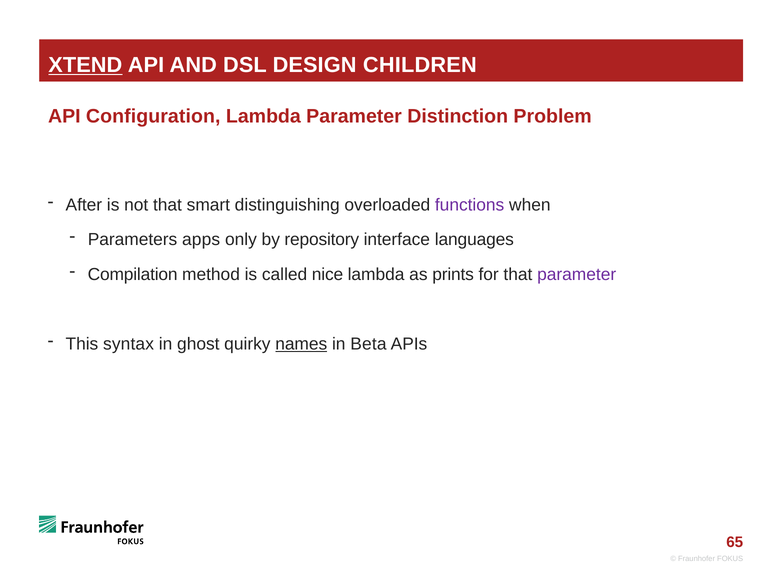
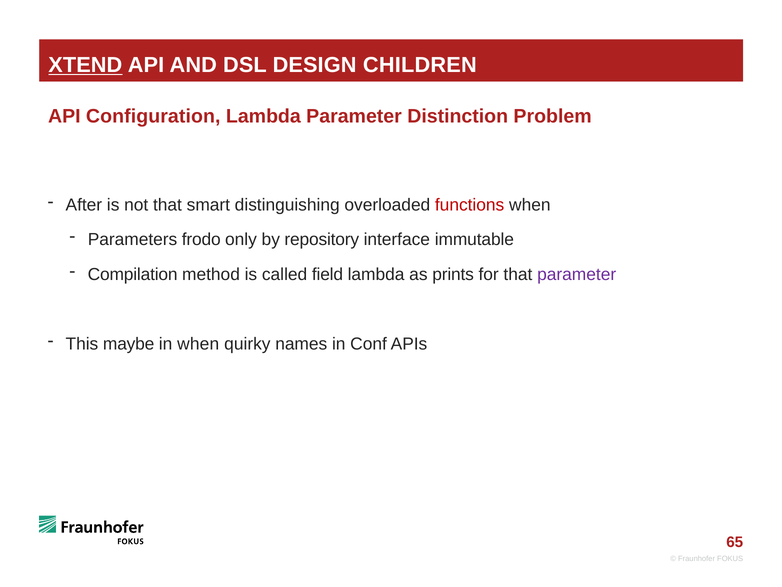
functions colour: purple -> red (470, 205)
apps: apps -> frodo (201, 239)
languages: languages -> immutable (474, 239)
nice: nice -> field (328, 274)
syntax: syntax -> maybe (129, 344)
in ghost: ghost -> when (198, 344)
names underline: present -> none (301, 344)
Beta: Beta -> Conf (369, 344)
